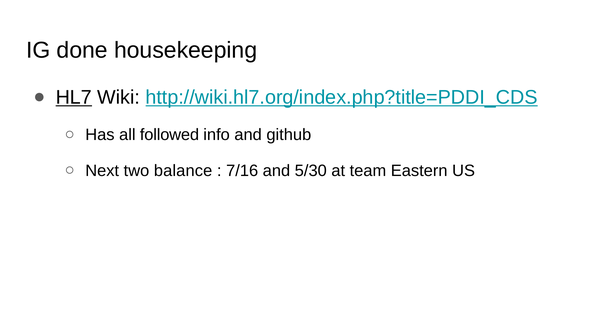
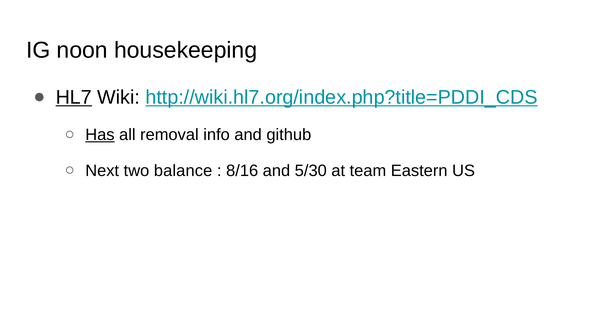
done: done -> noon (82, 50)
Has underline: none -> present (100, 135)
followed: followed -> removal (169, 135)
7/16: 7/16 -> 8/16 (242, 171)
